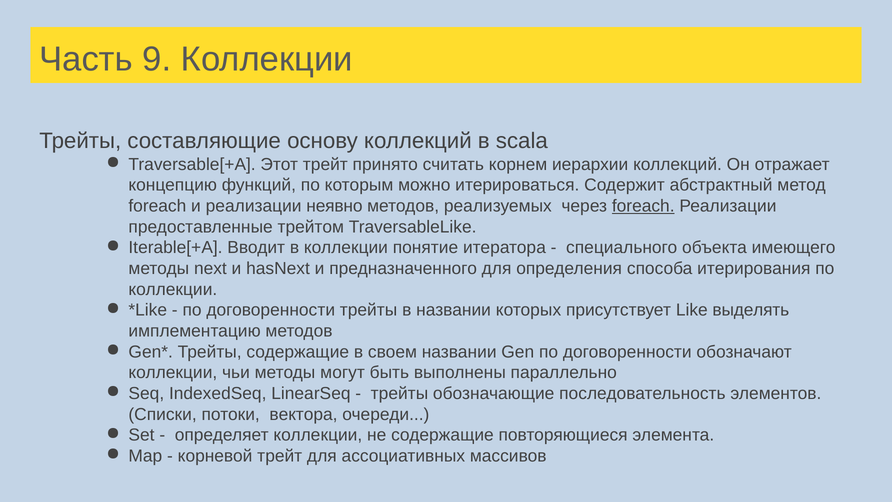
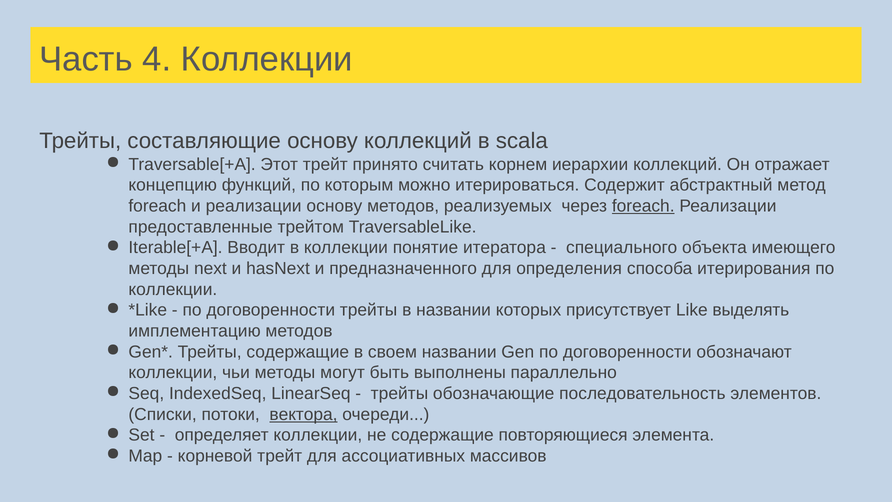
9: 9 -> 4 (157, 59)
реализации неявно: неявно -> основу (334, 206)
вектора underline: none -> present (303, 414)
